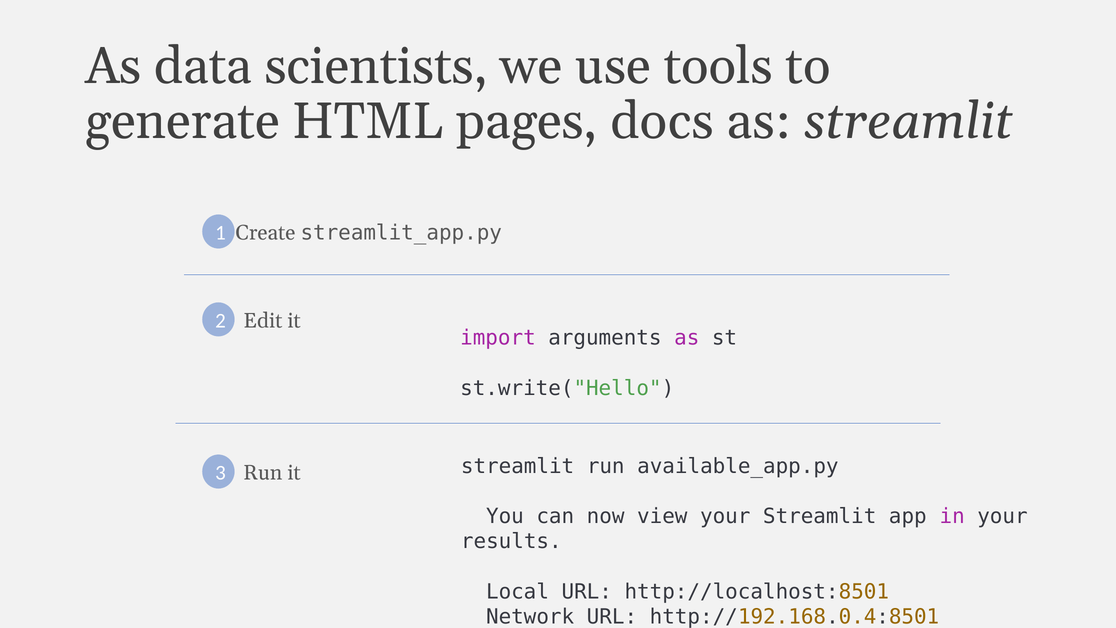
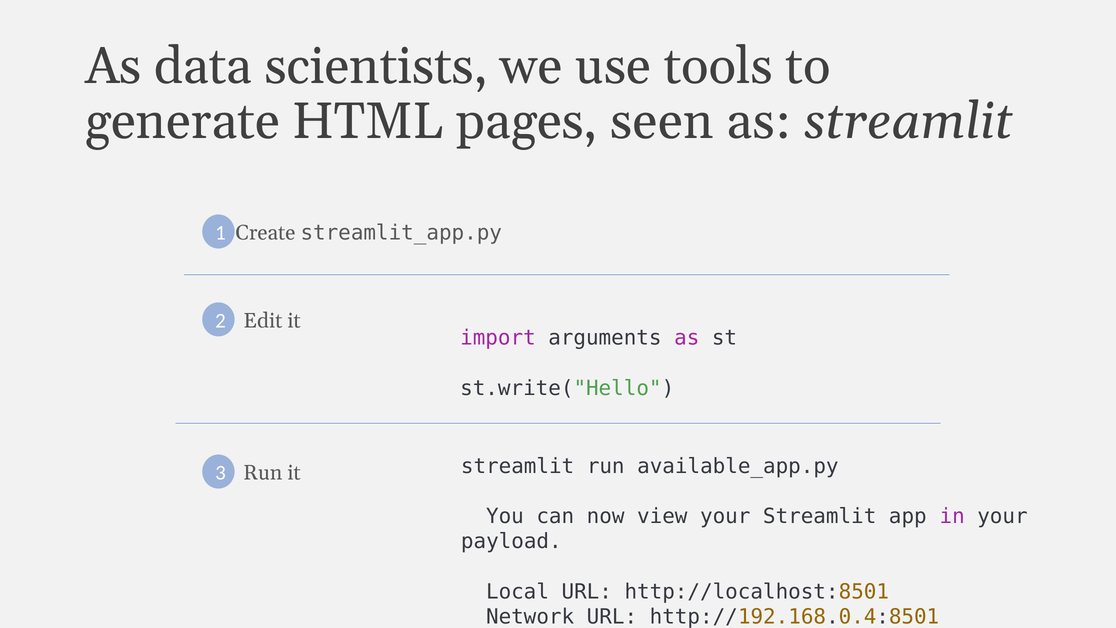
docs: docs -> seen (662, 121)
results: results -> payload (511, 541)
